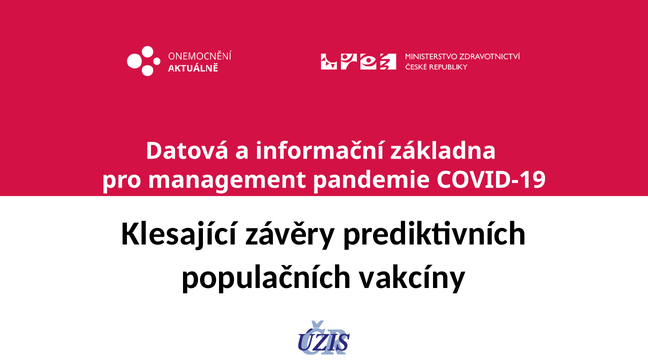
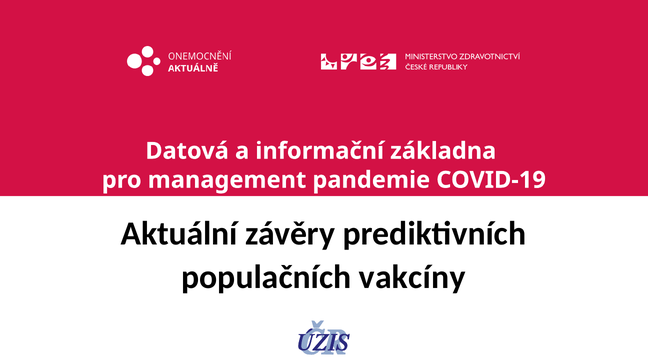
Klesající: Klesající -> Aktuální (179, 234)
